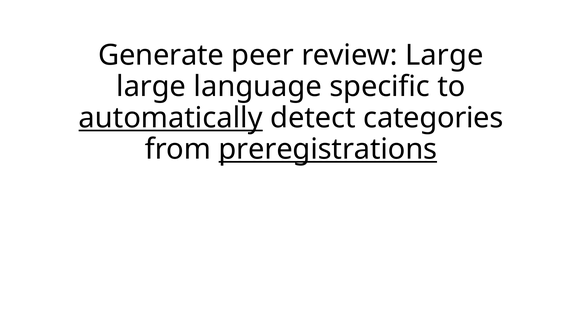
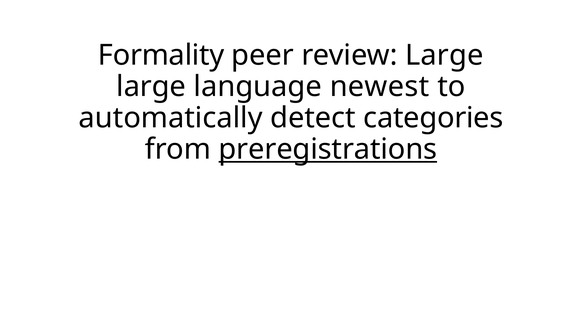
Generate: Generate -> Formality (161, 55)
specific: specific -> newest (379, 87)
automatically underline: present -> none (171, 118)
